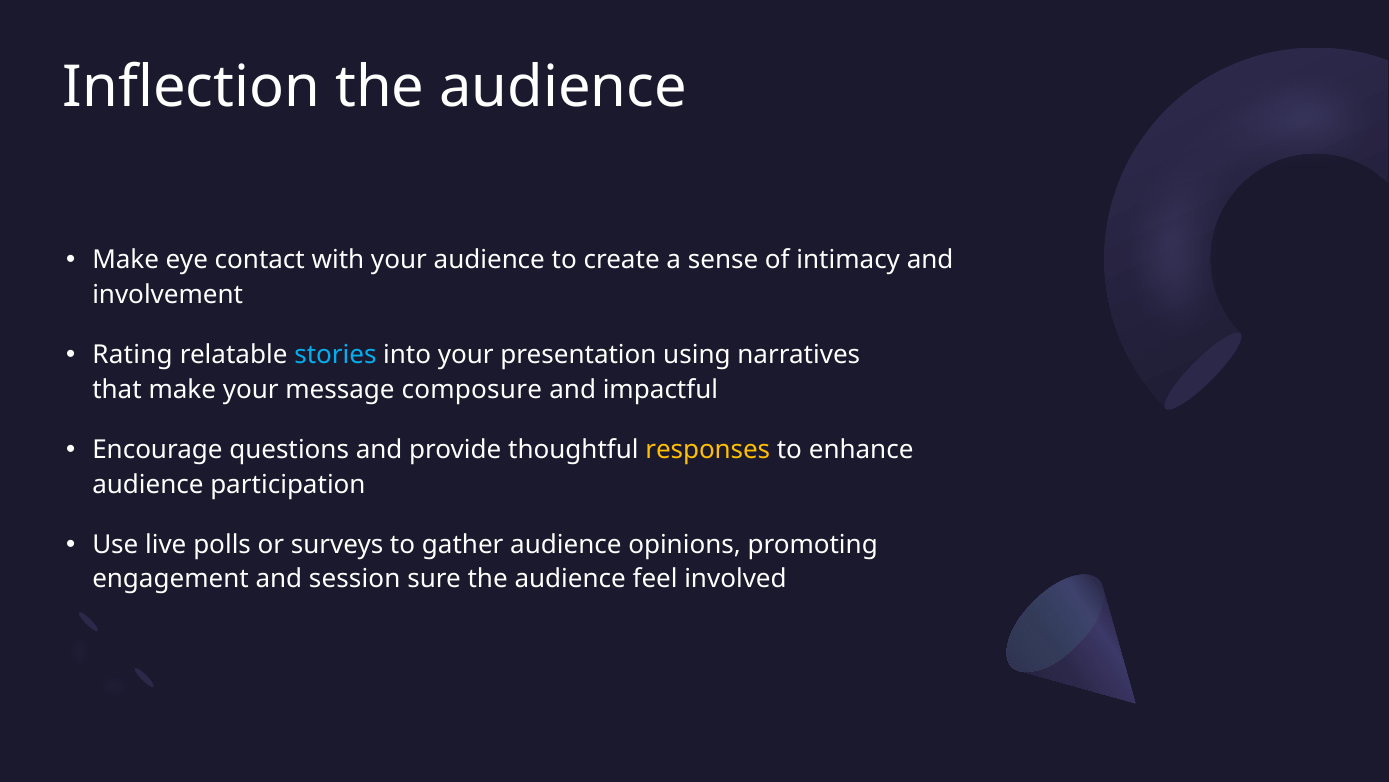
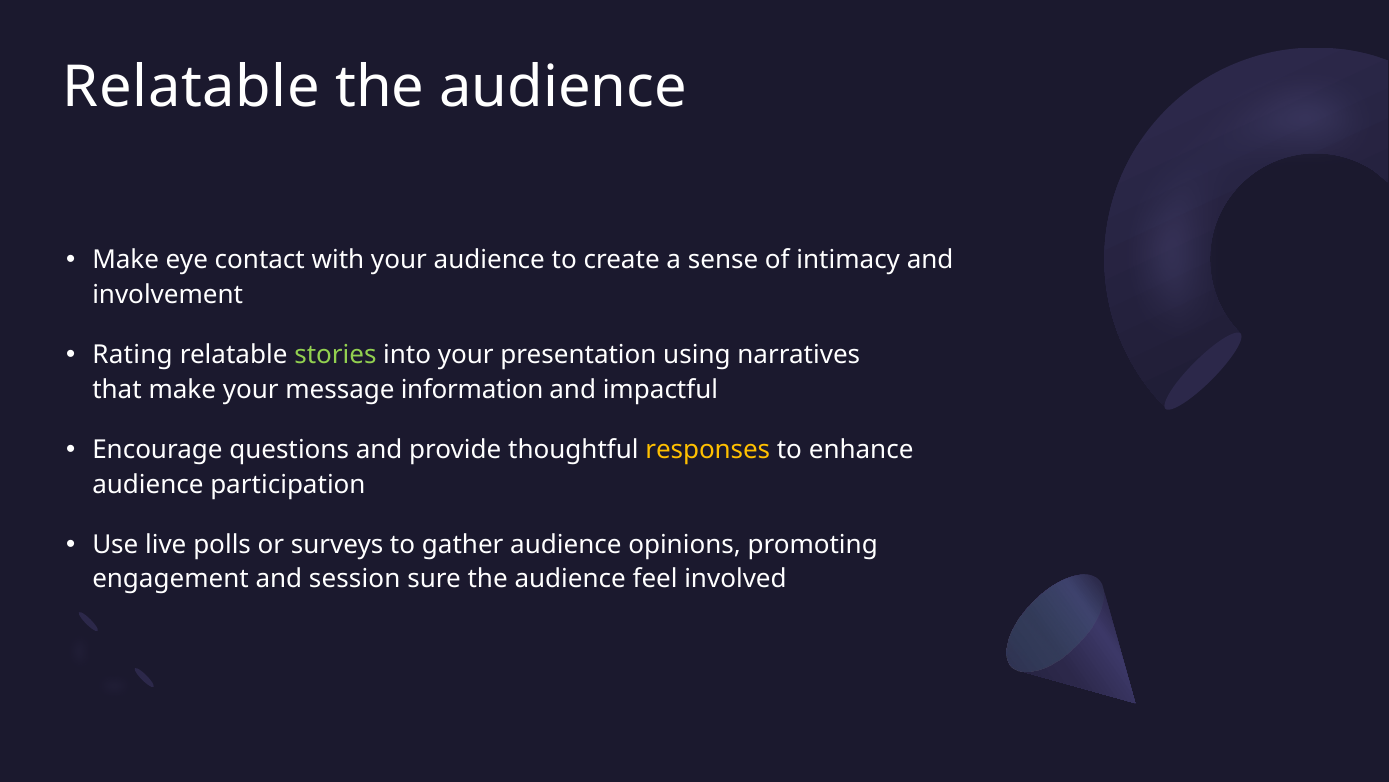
Inflection: Inflection -> Relatable (191, 88)
stories colour: light blue -> light green (335, 355)
composure: composure -> information (472, 389)
